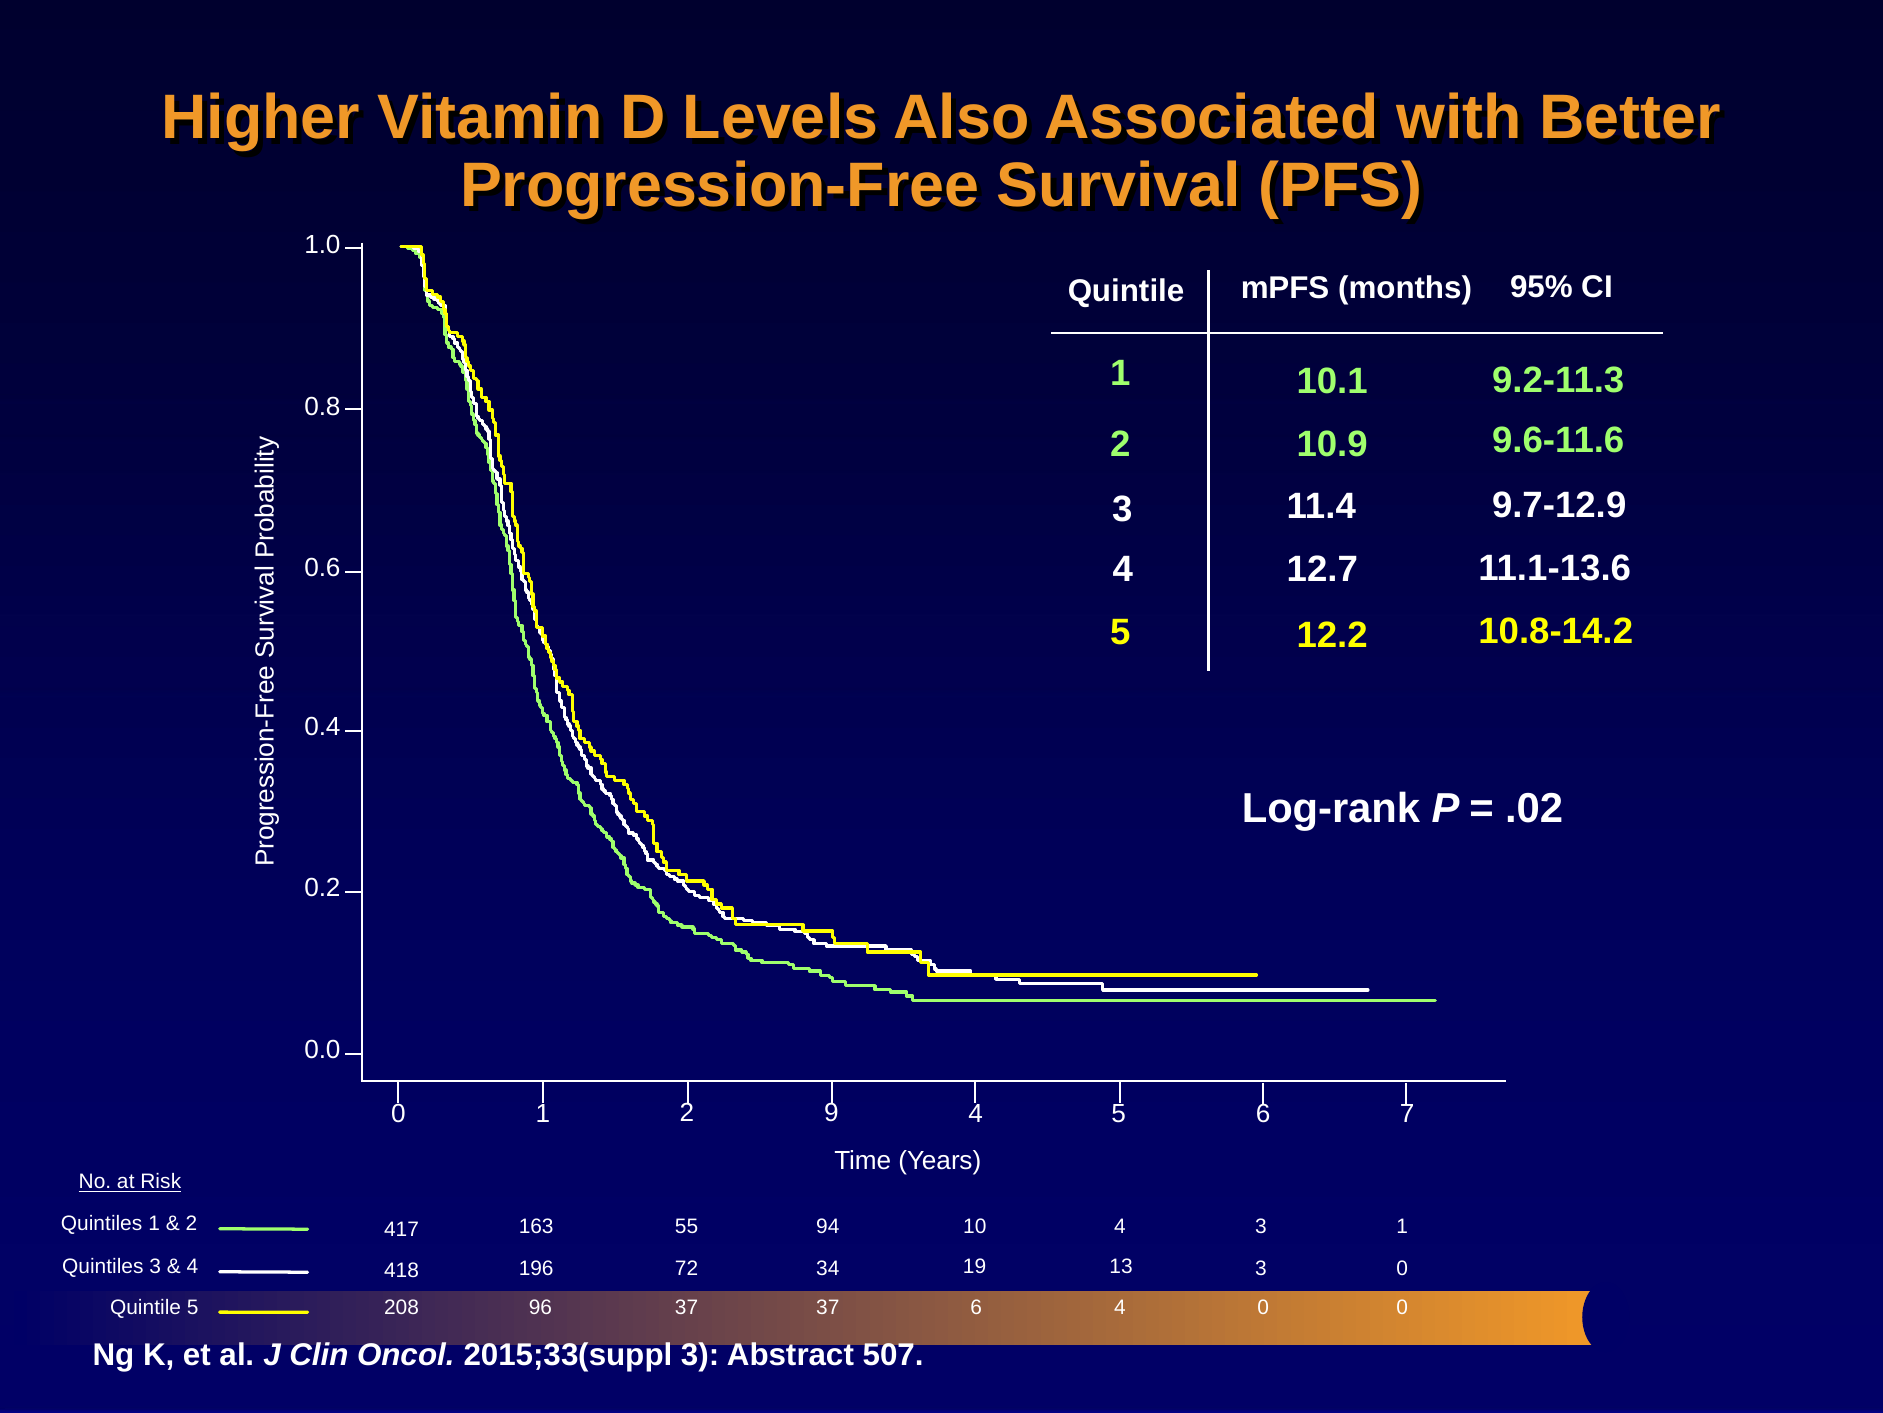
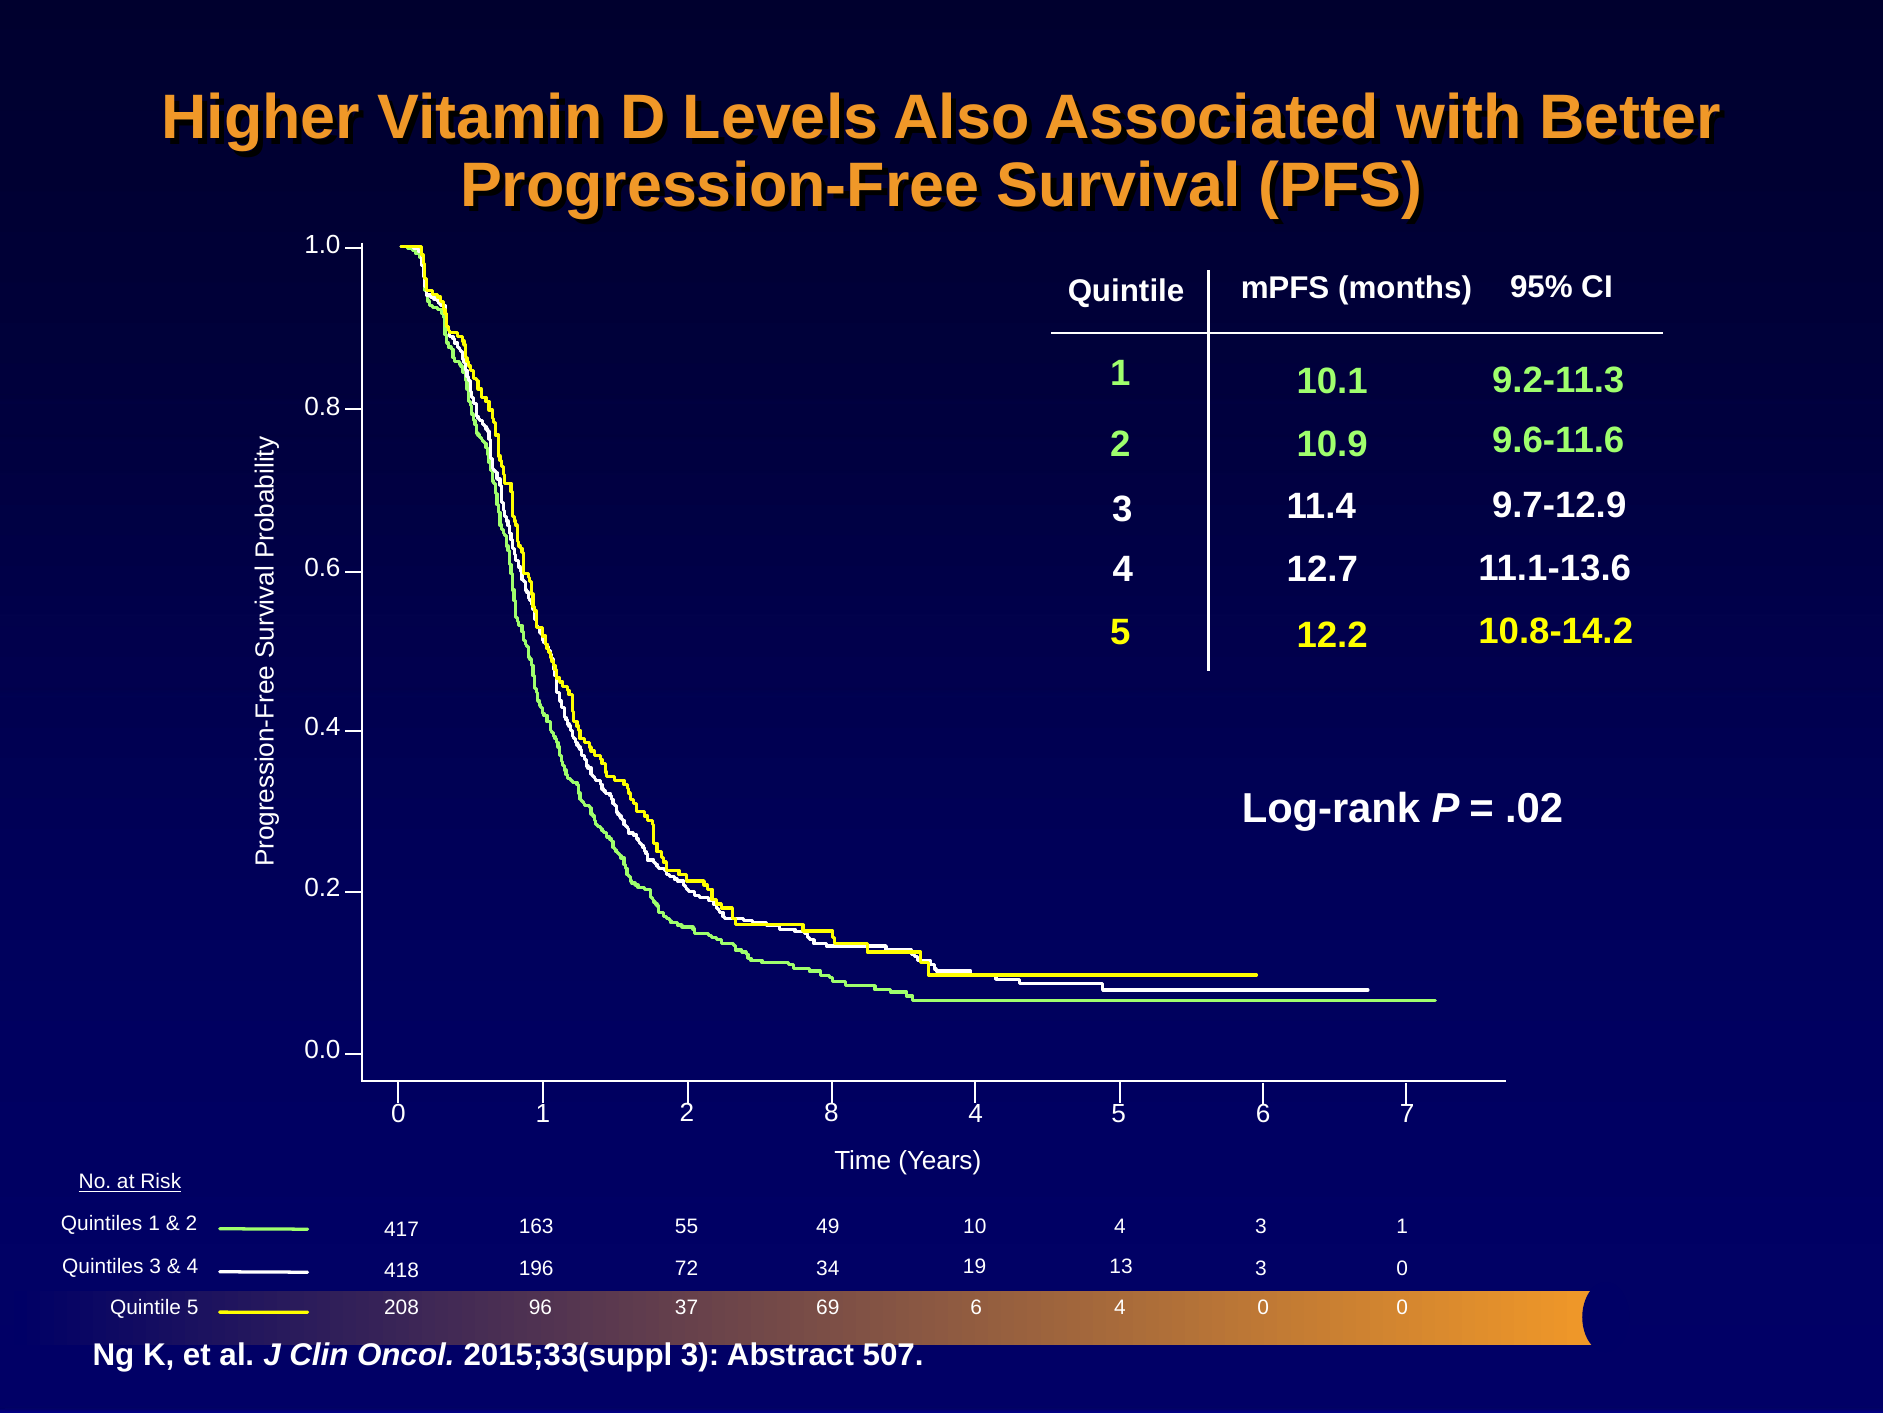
9: 9 -> 8 (831, 1112)
94: 94 -> 49 (828, 1226)
37 37: 37 -> 69 (828, 1307)
